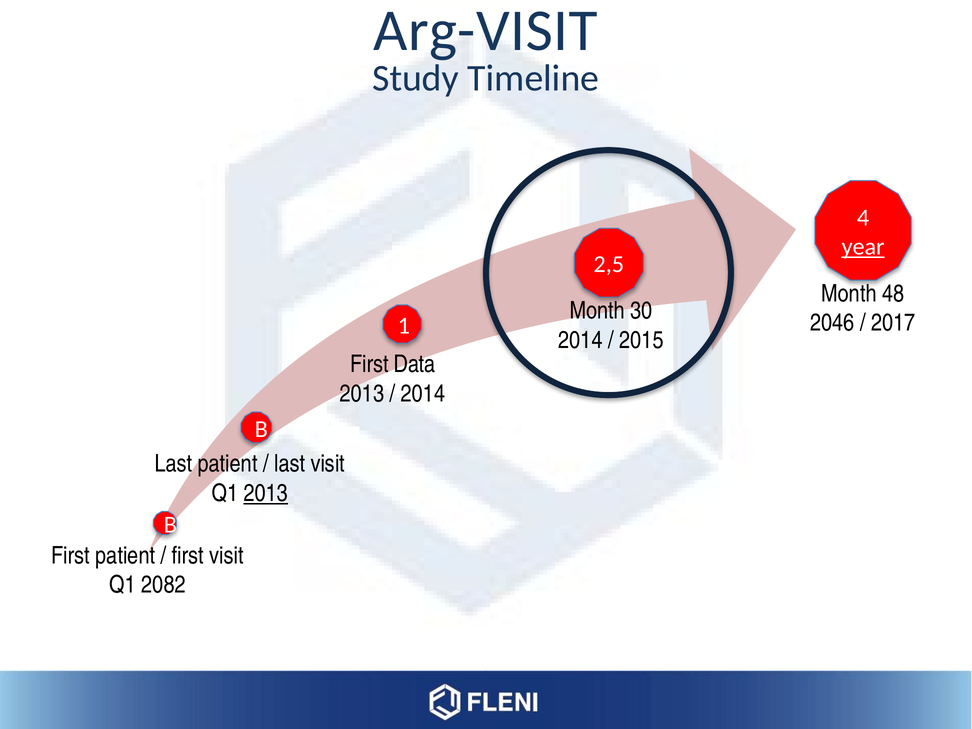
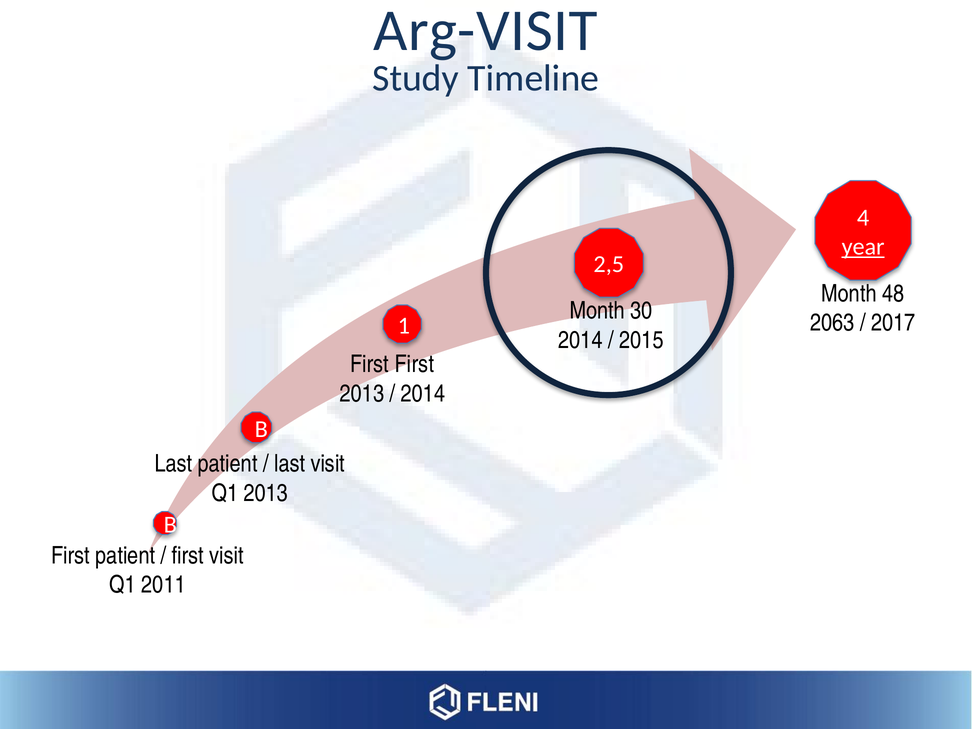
2046: 2046 -> 2063 (832, 323)
First Data: Data -> First (414, 364)
2013 underline: present -> none (266, 493)
2082: 2082 -> 2011 (164, 585)
